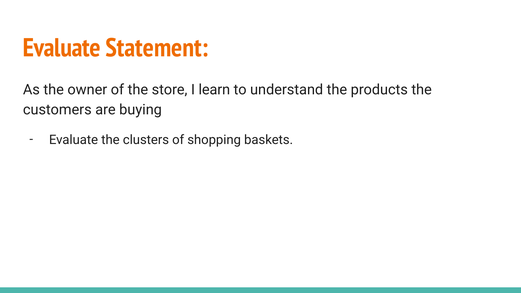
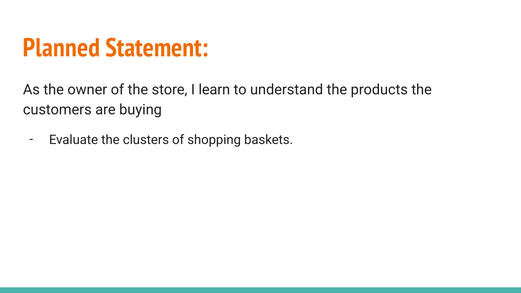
Evaluate: Evaluate -> Planned (61, 48)
